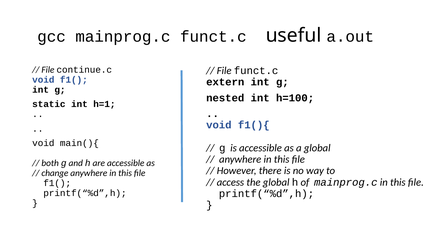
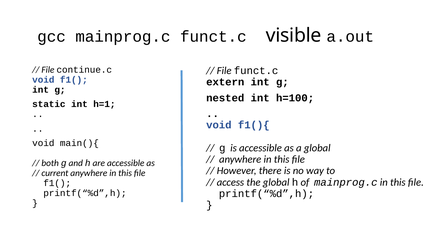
useful: useful -> visible (294, 36)
change: change -> current (55, 173)
